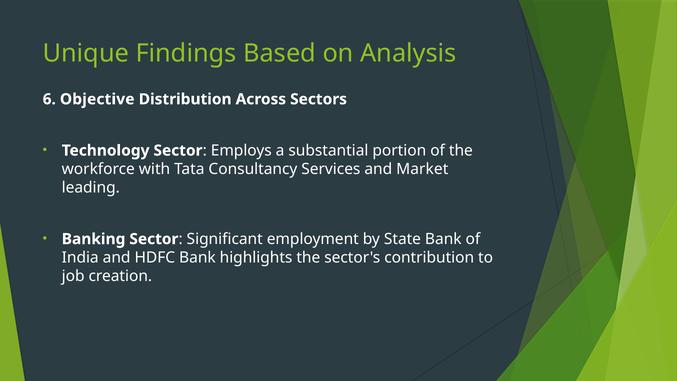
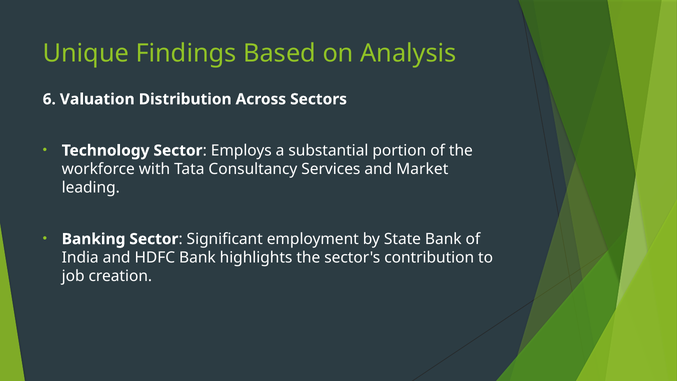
Objective: Objective -> Valuation (97, 99)
